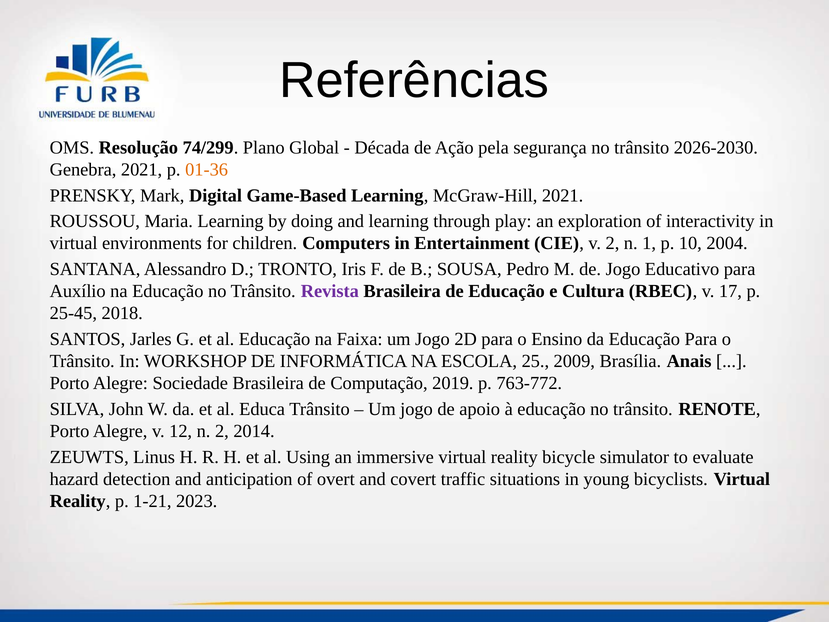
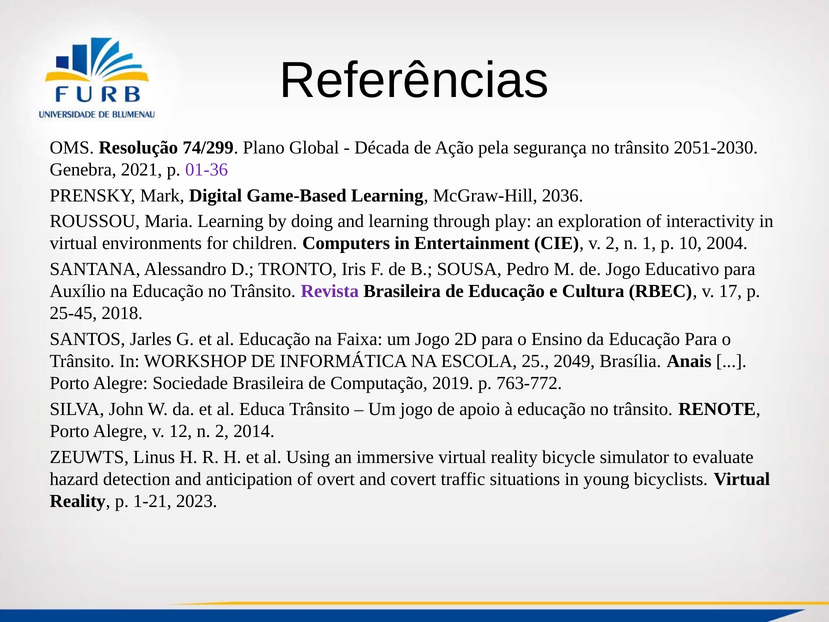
2026-2030: 2026-2030 -> 2051-2030 (716, 148)
01-36 colour: orange -> purple (207, 170)
McGraw-Hill 2021: 2021 -> 2036 (563, 195)
2009: 2009 -> 2049 (574, 361)
